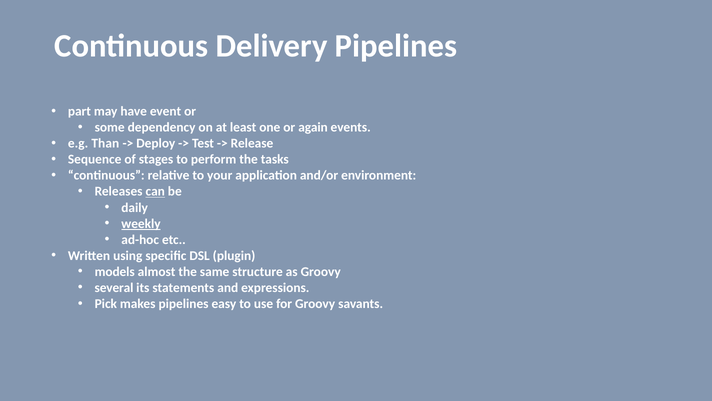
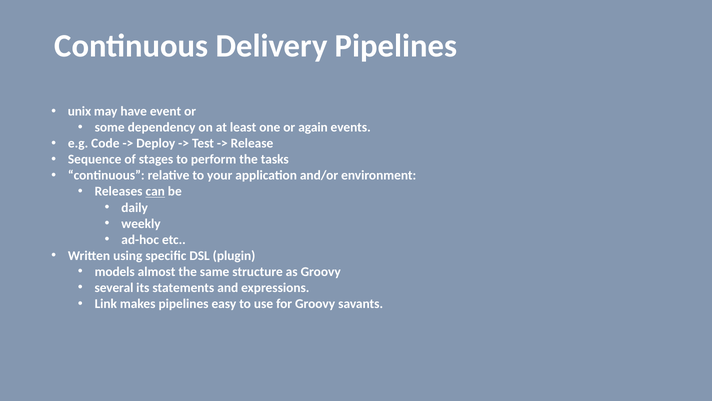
part: part -> unix (79, 111)
Than: Than -> Code (105, 143)
weekly underline: present -> none (141, 223)
Pick: Pick -> Link (106, 303)
